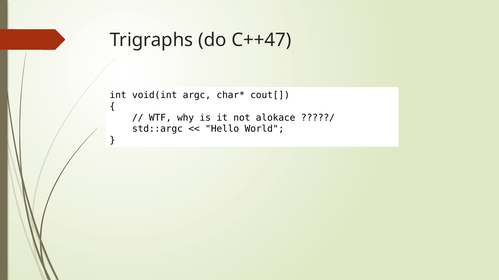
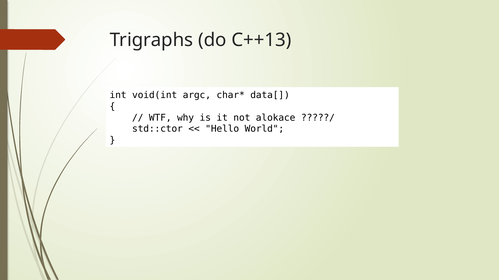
C++47: C++47 -> C++13 (261, 40)
cout[: cout[ -> data[ (270, 95)
std::argc: std::argc -> std::ctor (157, 129)
